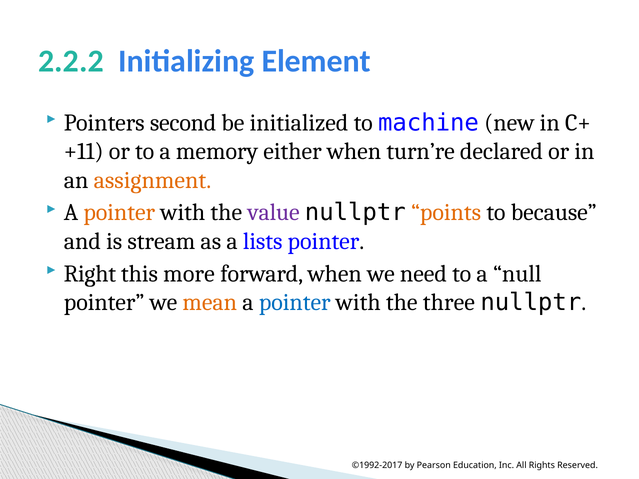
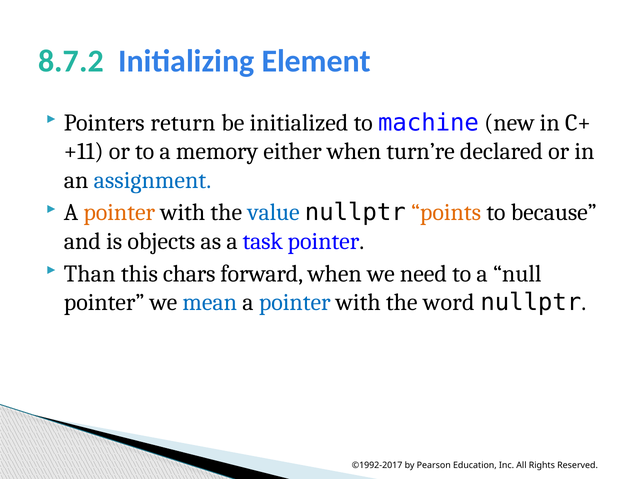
2.2.2: 2.2.2 -> 8.7.2 (71, 61)
second: second -> return (183, 123)
assignment colour: orange -> blue (152, 180)
value colour: purple -> blue (274, 213)
stream: stream -> objects (161, 241)
lists: lists -> task (263, 241)
Right: Right -> Than (90, 274)
more: more -> chars (189, 274)
mean colour: orange -> blue (210, 303)
three: three -> word (449, 303)
